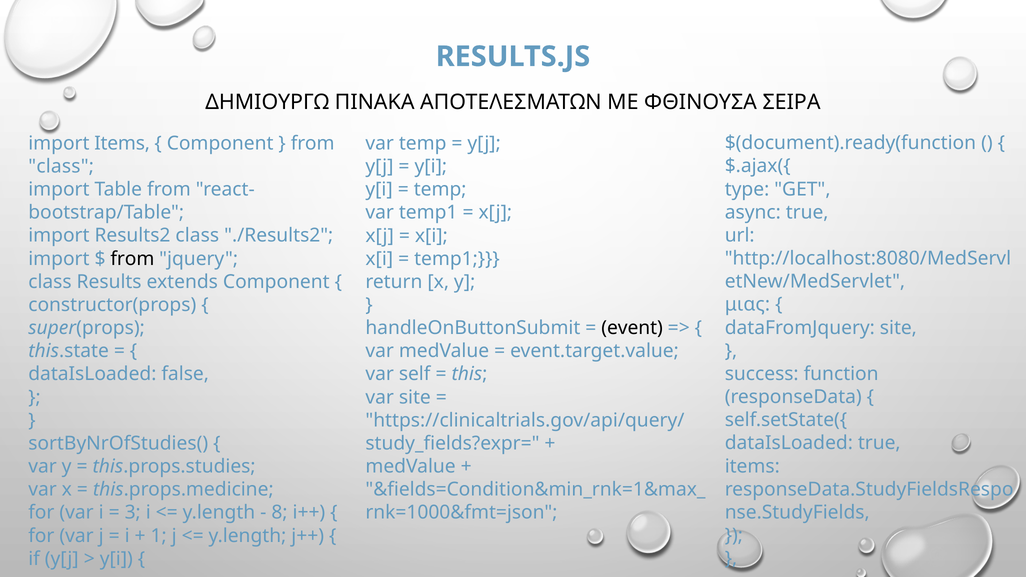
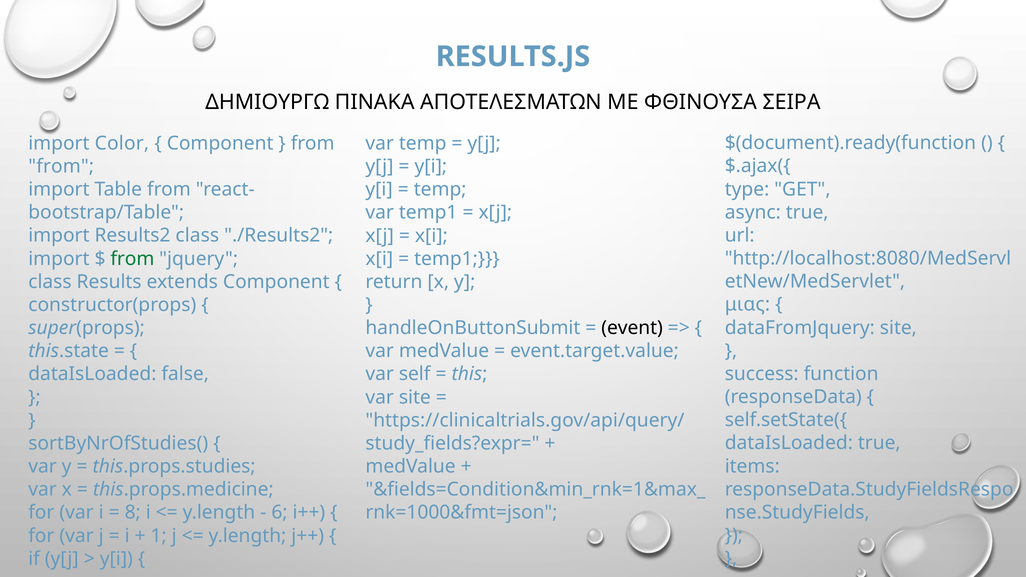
import Items: Items -> Color (122, 143)
class: class -> from (61, 166)
from colour: black -> green (132, 259)
3: 3 -> 8 (133, 513)
8: 8 -> 6 (279, 513)
